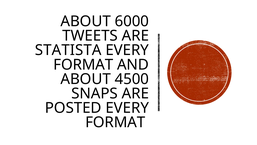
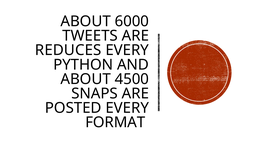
STATISTA: STATISTA -> REDUCES (68, 50)
FORMAT: FORMAT -> PYTHON (83, 64)
